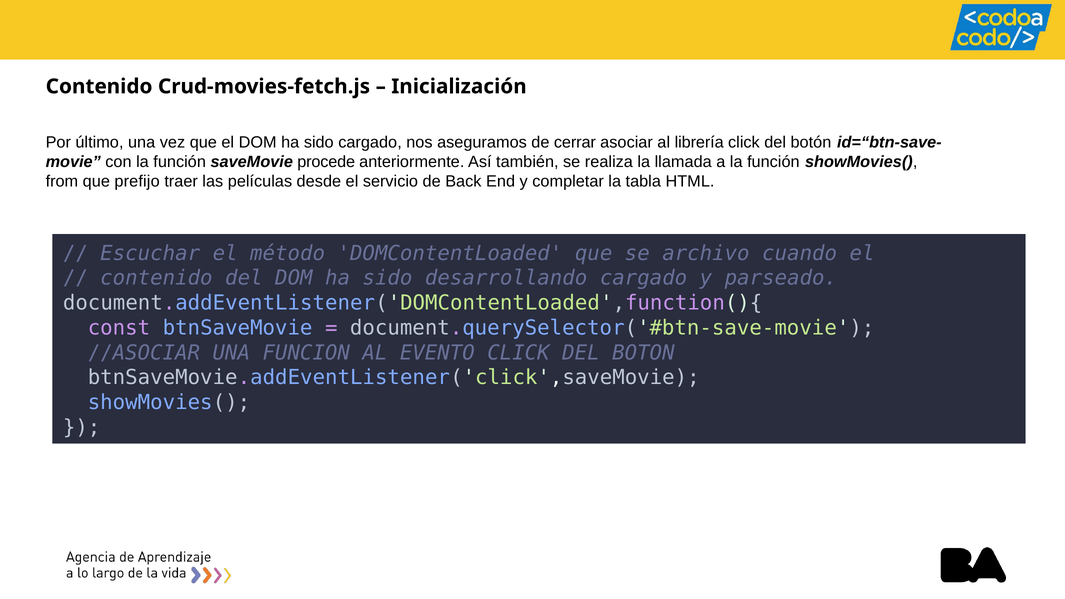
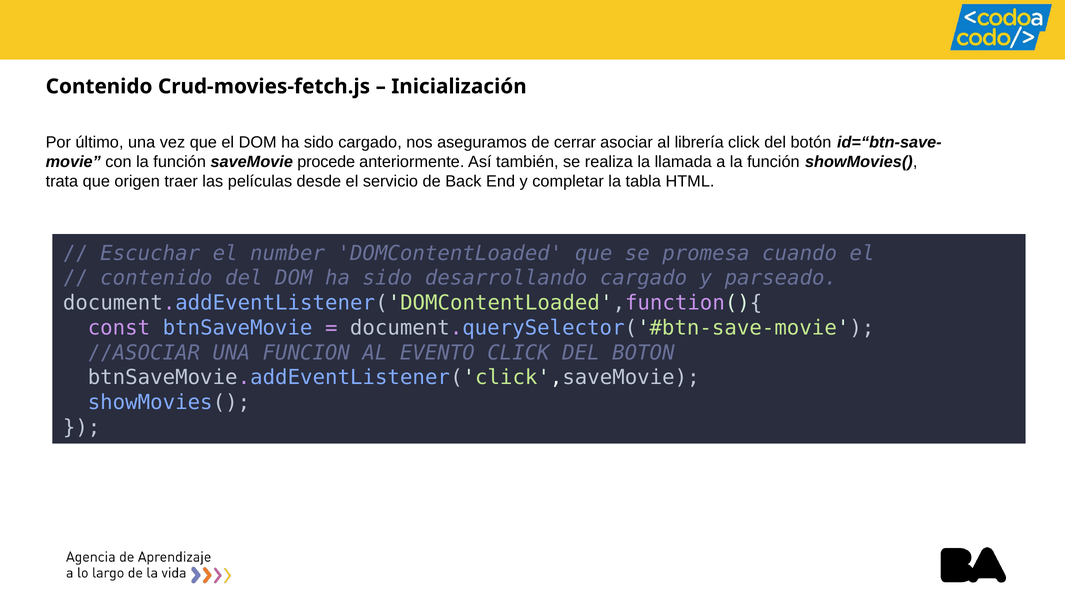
from: from -> trata (62, 181)
prefijo: prefijo -> origen (137, 181)
método: método -> number (288, 253)
archivo: archivo -> promesa (706, 253)
